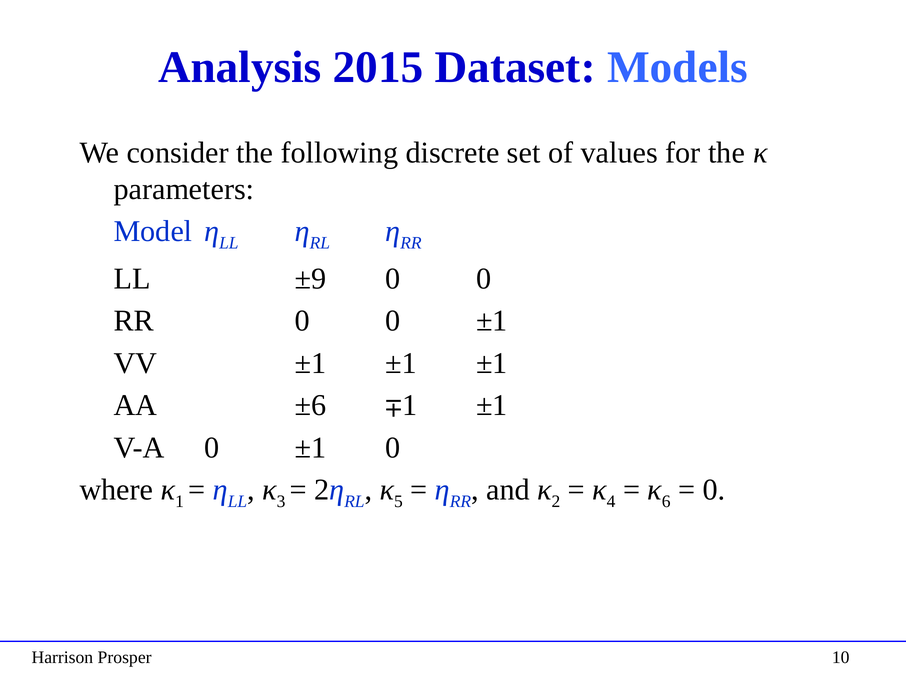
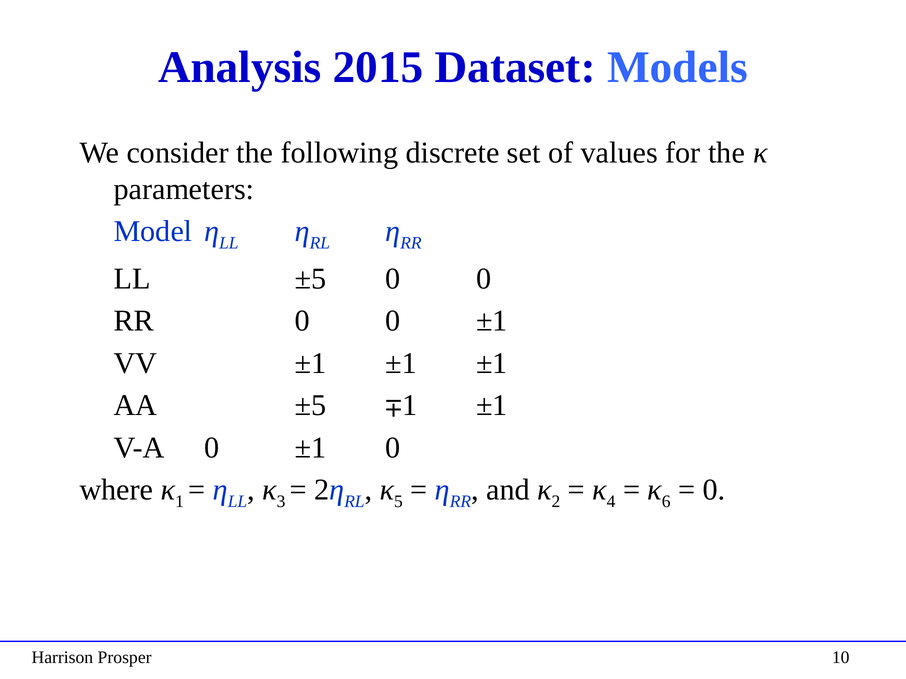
LL ±9: ±9 -> ±5 (311, 279)
AA ±6: ±6 -> ±5 (311, 406)
